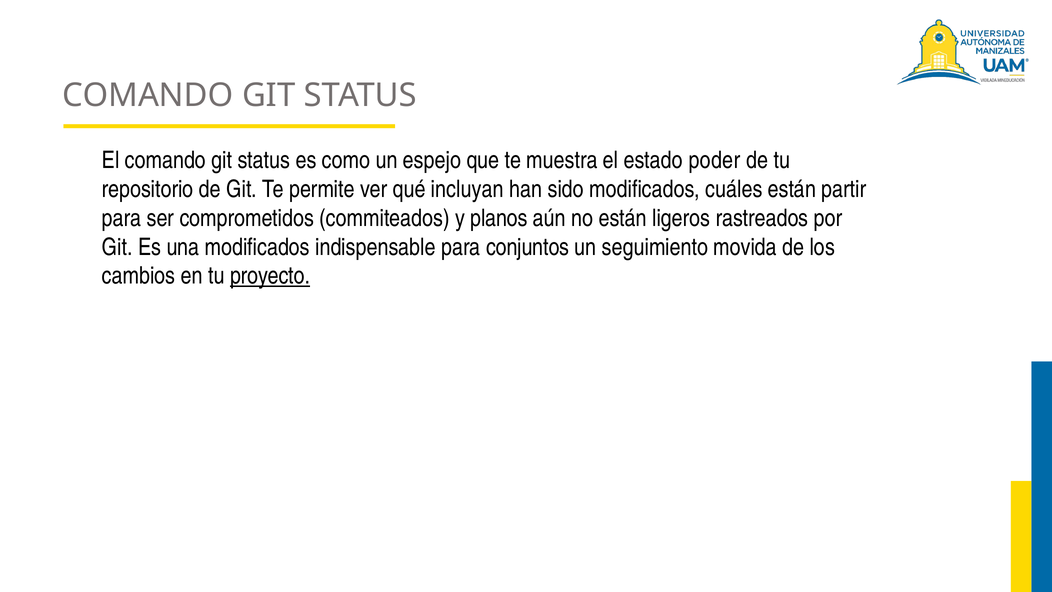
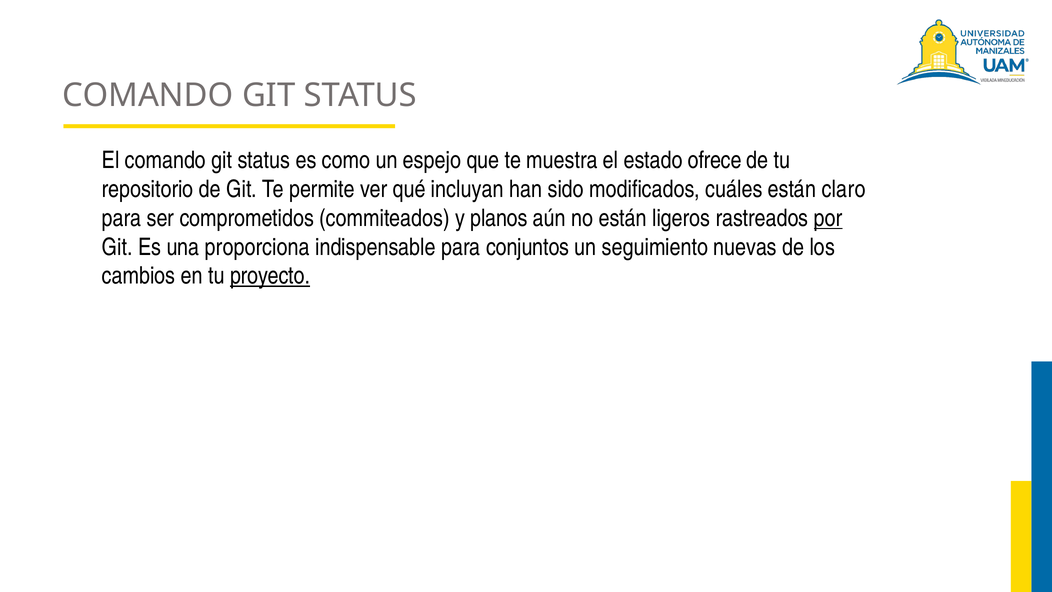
poder: poder -> ofrece (715, 160)
partir: partir -> claro (844, 189)
por underline: none -> present (828, 218)
una modificados: modificados -> proporciona (257, 247)
movida: movida -> nuevas (745, 247)
